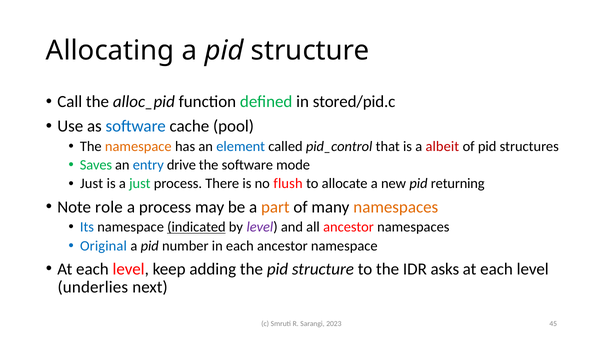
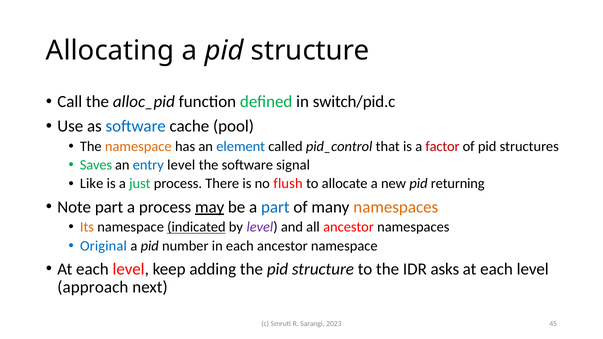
stored/pid.c: stored/pid.c -> switch/pid.c (354, 102)
albeit: albeit -> factor (442, 146)
entry drive: drive -> level (181, 165)
mode: mode -> signal (293, 165)
Just: Just -> Like (92, 184)
Note role: role -> part (109, 207)
may underline: none -> present (210, 207)
part colour: orange -> blue (275, 207)
Its colour: blue -> orange (87, 227)
underlies: underlies -> approach (93, 287)
